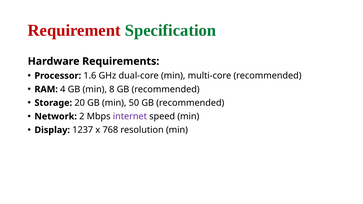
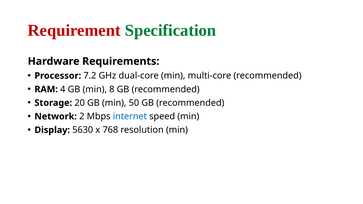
1.6: 1.6 -> 7.2 (90, 76)
internet colour: purple -> blue (130, 117)
1237: 1237 -> 5630 (83, 130)
